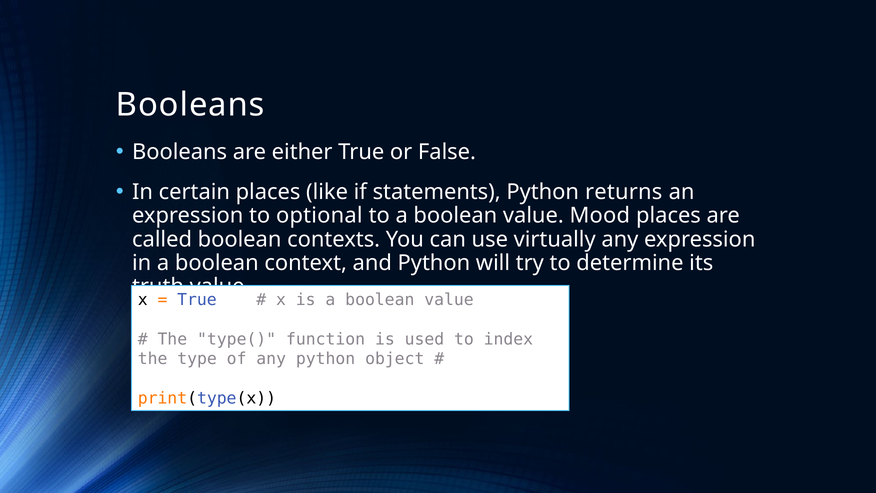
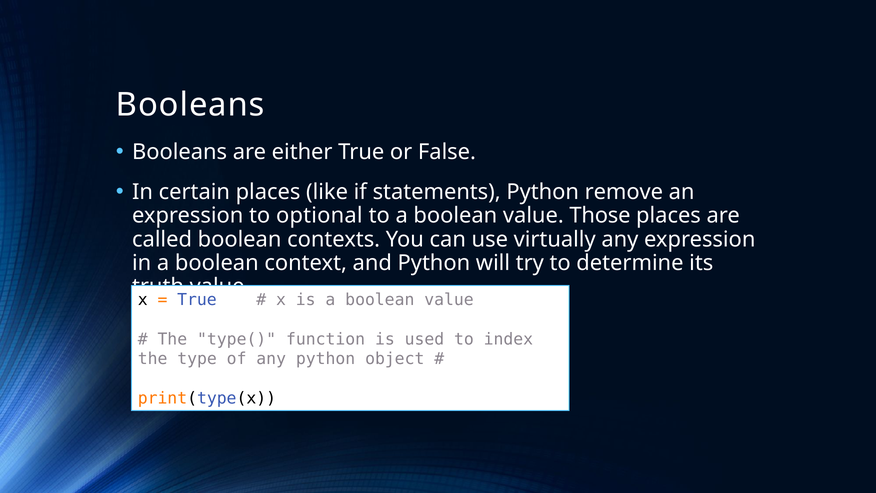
returns: returns -> remove (624, 192)
Mood: Mood -> Those (600, 216)
